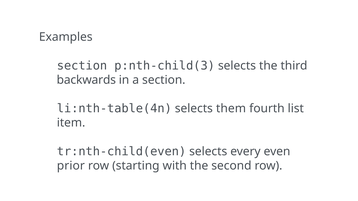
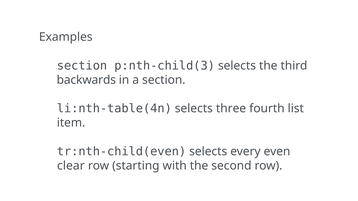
them: them -> three (231, 109)
prior: prior -> clear (71, 166)
